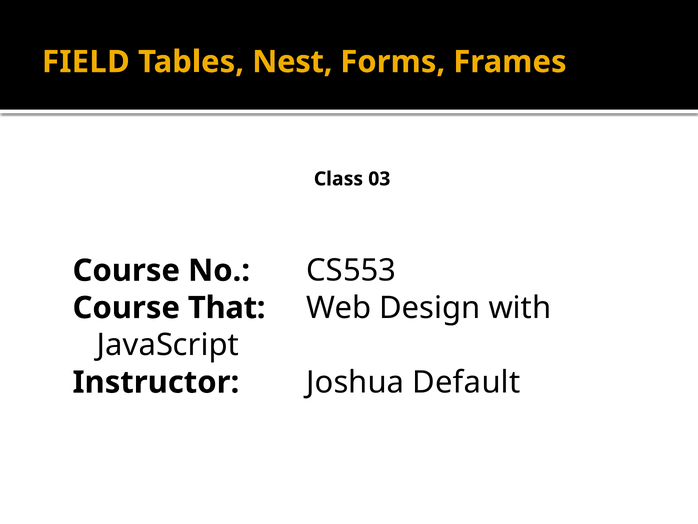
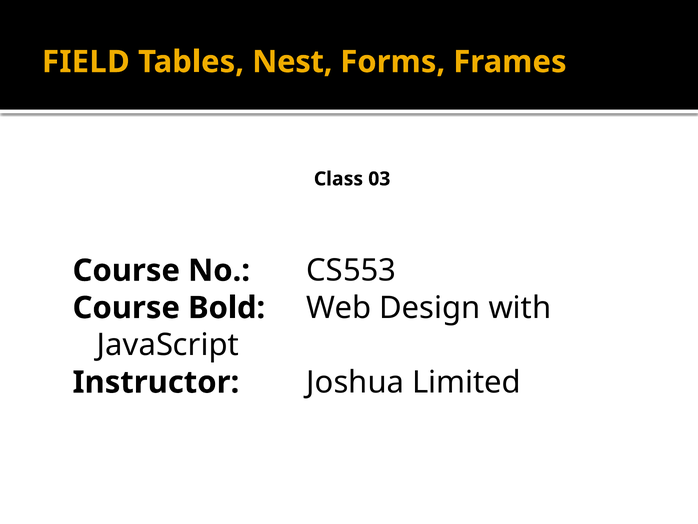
That: That -> Bold (227, 308)
Default: Default -> Limited (467, 382)
